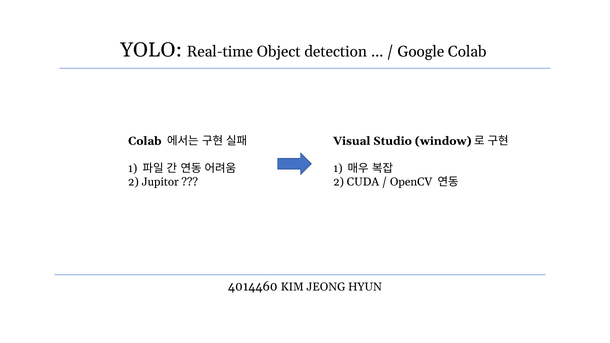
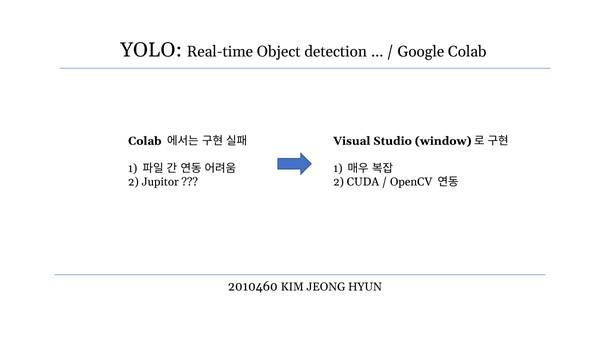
4014460: 4014460 -> 2010460 (253, 287)
